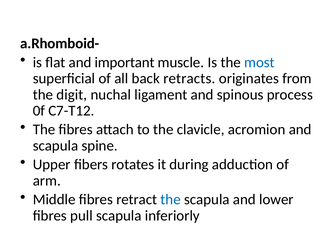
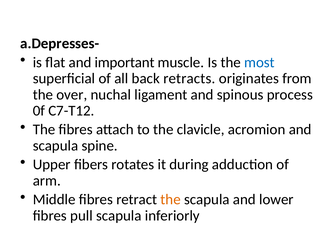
a.Rhomboid-: a.Rhomboid- -> a.Depresses- (60, 44)
digit: digit -> over (72, 95)
the colour: blue -> orange (171, 199)
